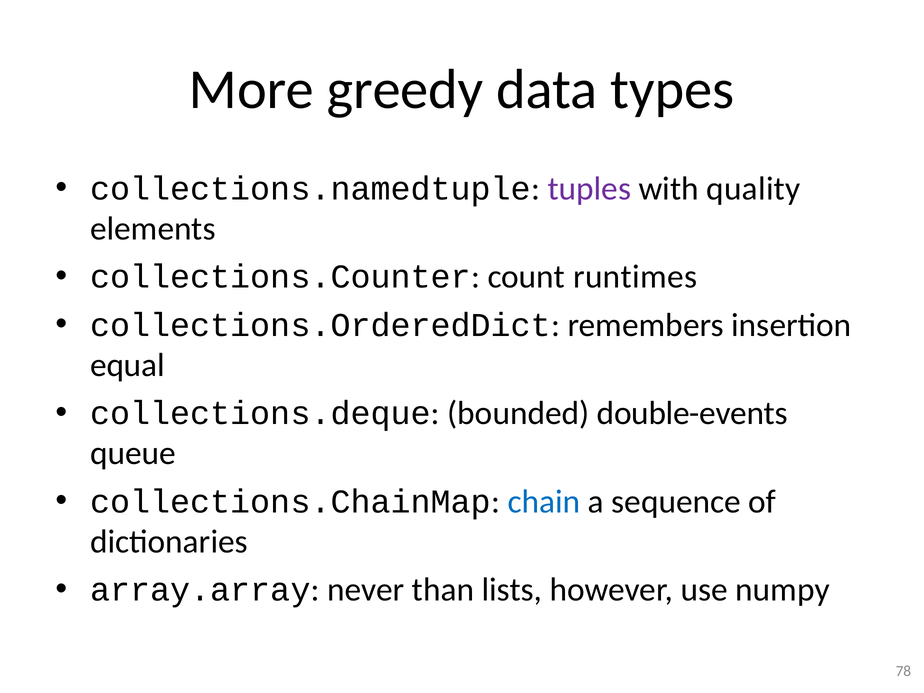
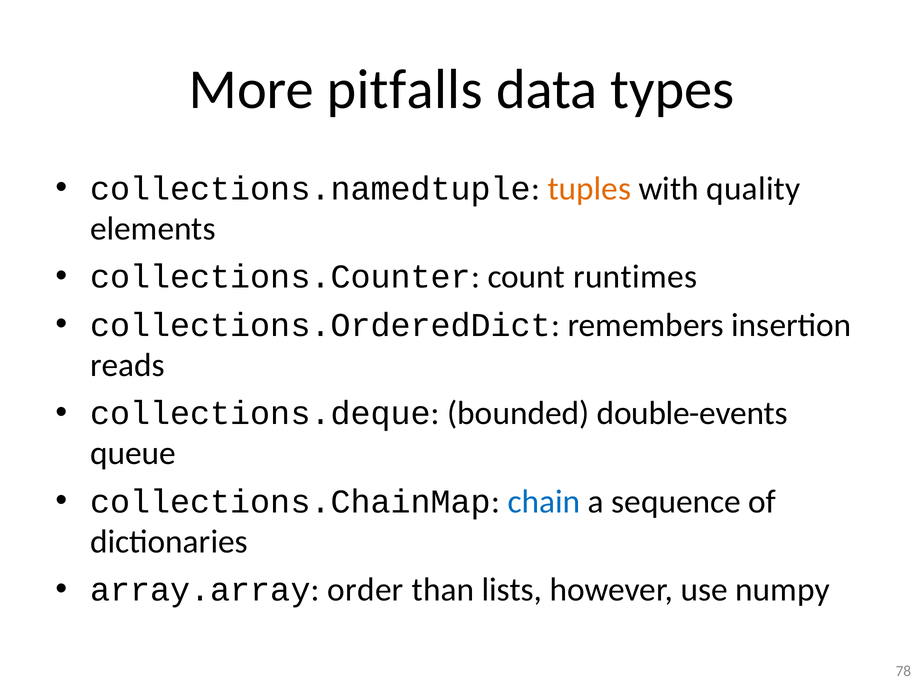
greedy: greedy -> pitfalls (405, 89)
tuples colour: purple -> orange (589, 189)
equal: equal -> reads (127, 365)
never: never -> order (365, 590)
